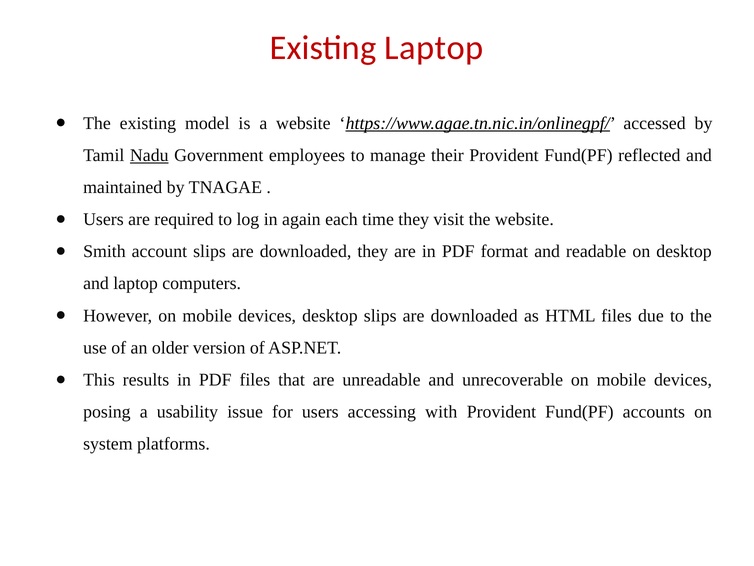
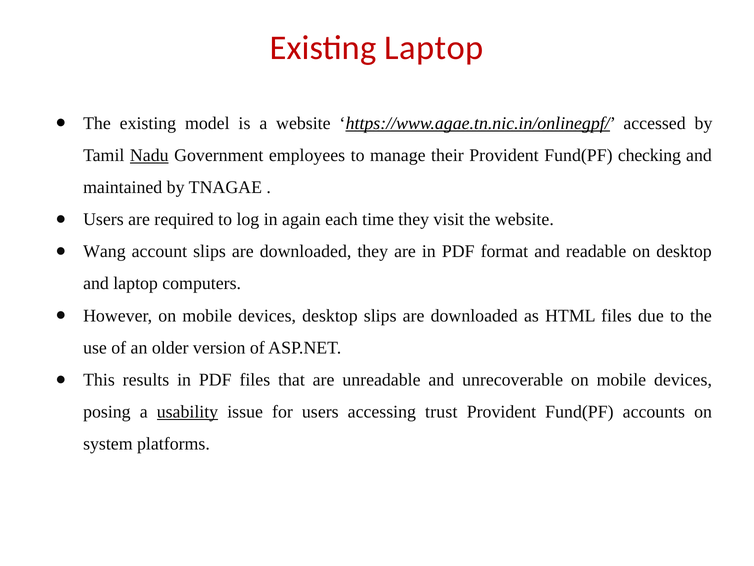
reflected: reflected -> checking (649, 155)
Smith: Smith -> Wang (104, 251)
usability underline: none -> present (187, 412)
with: with -> trust (441, 412)
